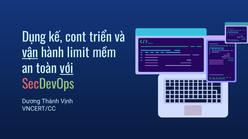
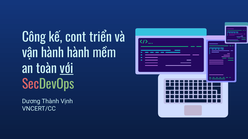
Dụng: Dụng -> Công (34, 38)
vận underline: present -> none (30, 53)
hành limit: limit -> hành (78, 53)
